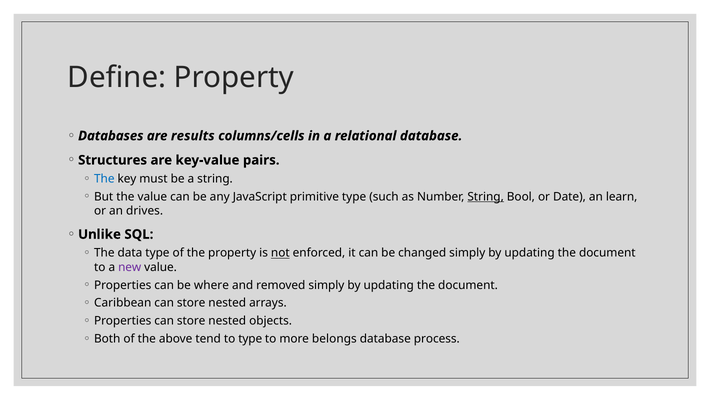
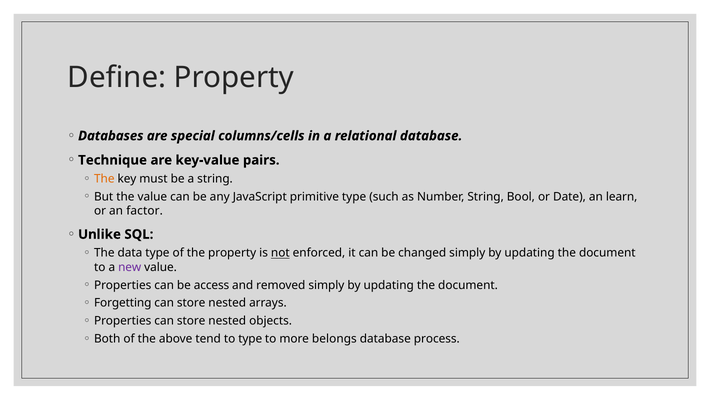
results: results -> special (193, 136)
Structures: Structures -> Technique (113, 160)
The colour: blue -> orange (104, 179)
String underline: present -> none (486, 196)
drives: drives -> factor (145, 211)
where: where -> access (212, 285)
Caribbean: Caribbean -> Forgetting (123, 303)
